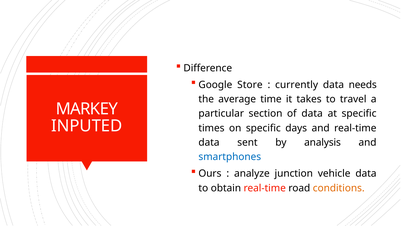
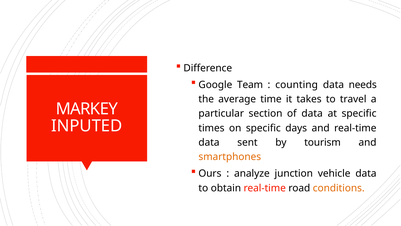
Store: Store -> Team (250, 85)
currently: currently -> counting (297, 85)
analysis: analysis -> tourism (323, 142)
smartphones colour: blue -> orange (230, 157)
